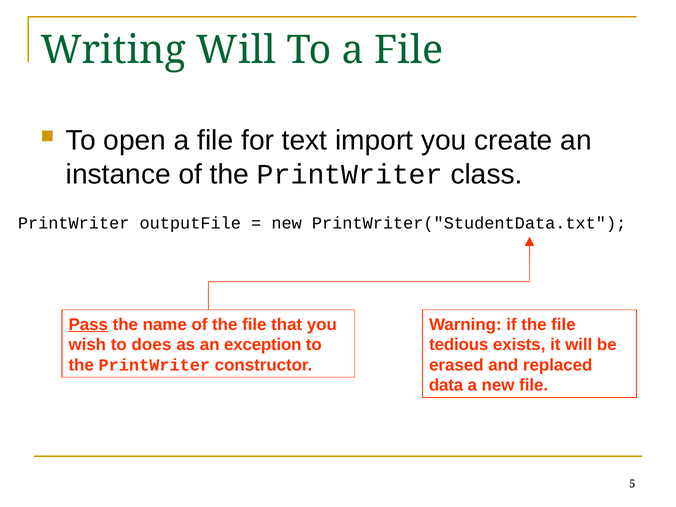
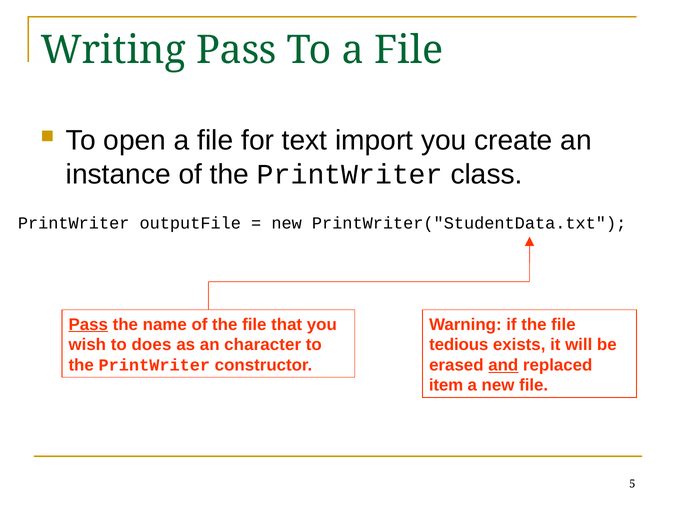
Writing Will: Will -> Pass (237, 50)
exception: exception -> character (263, 345)
and underline: none -> present (503, 365)
data: data -> item (446, 385)
